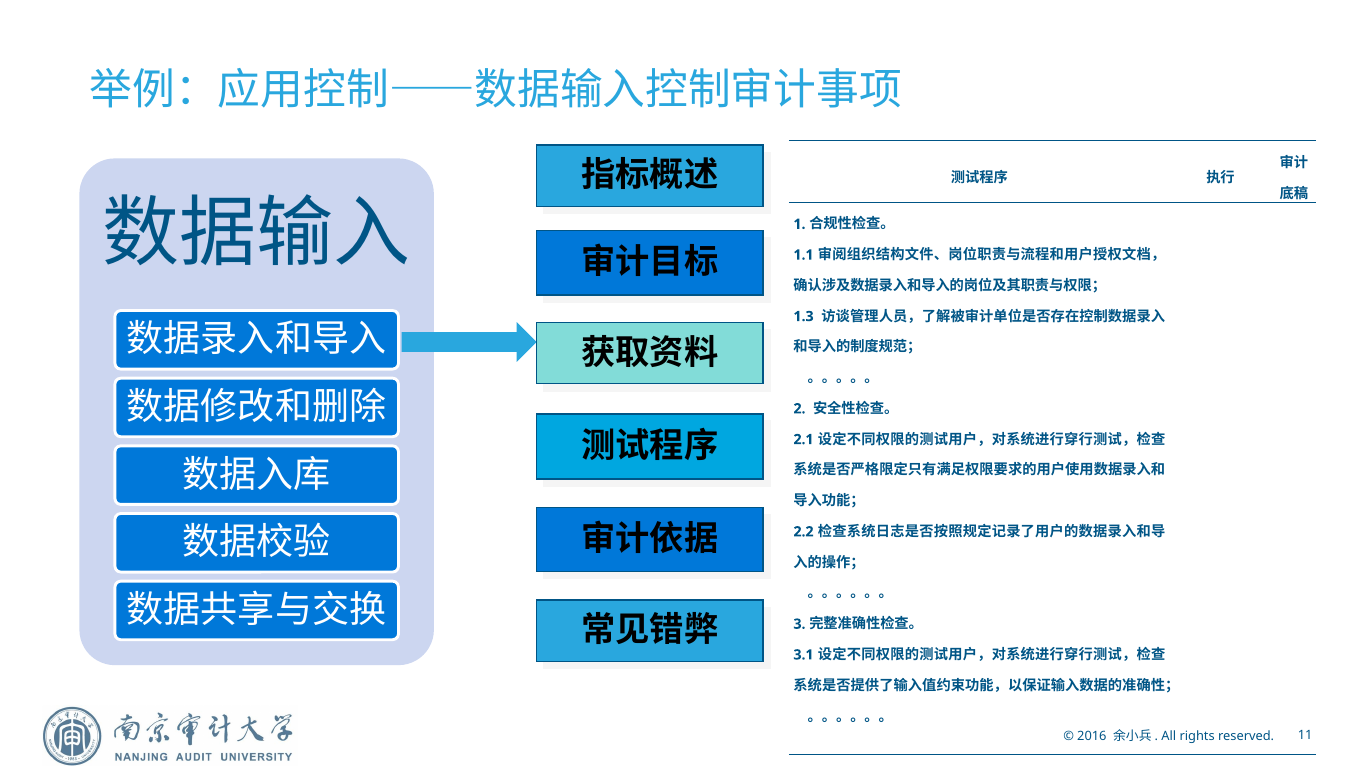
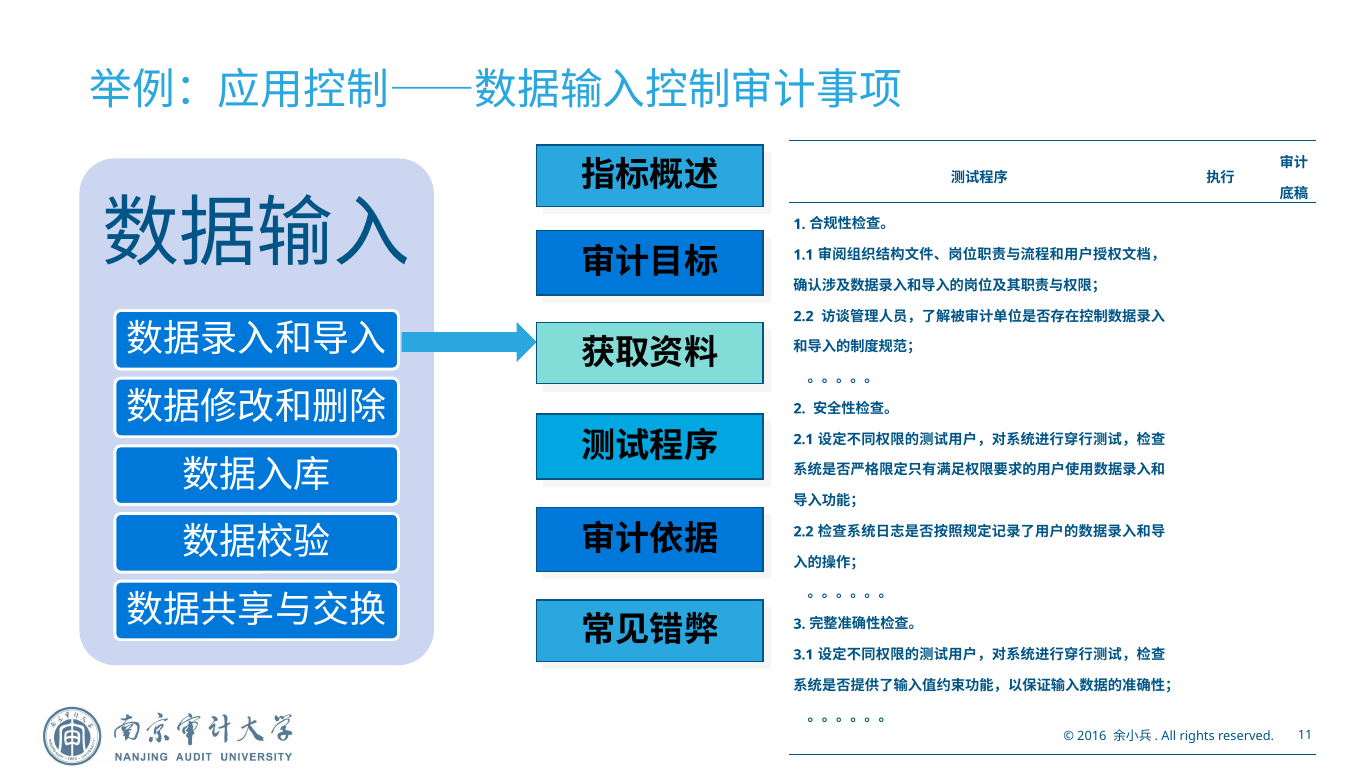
1.3: 1.3 -> 2.2 (804, 317)
